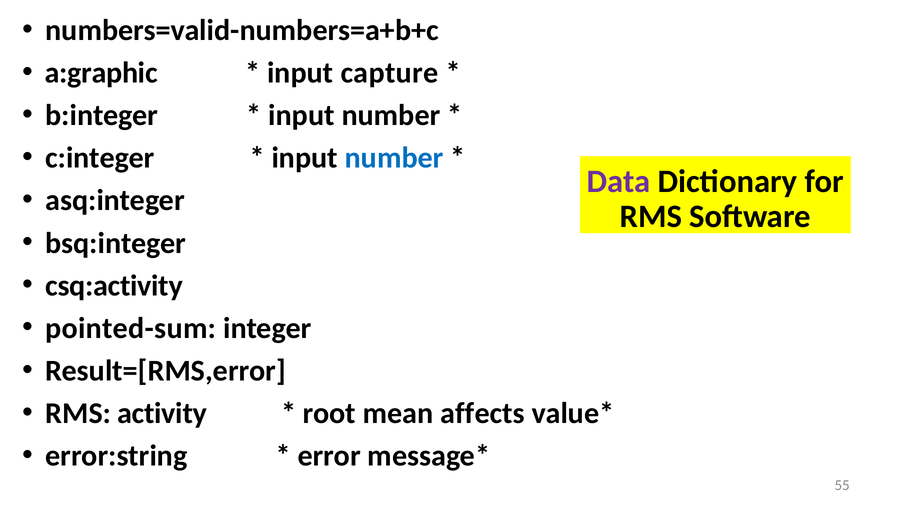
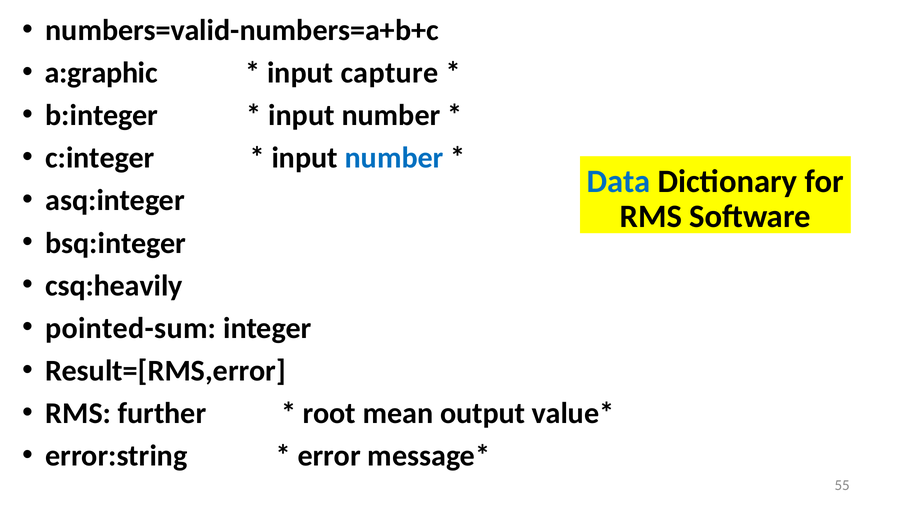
Data colour: purple -> blue (619, 182)
csq:activity: csq:activity -> csq:heavily (114, 286)
activity: activity -> further (162, 414)
affects: affects -> output (483, 414)
